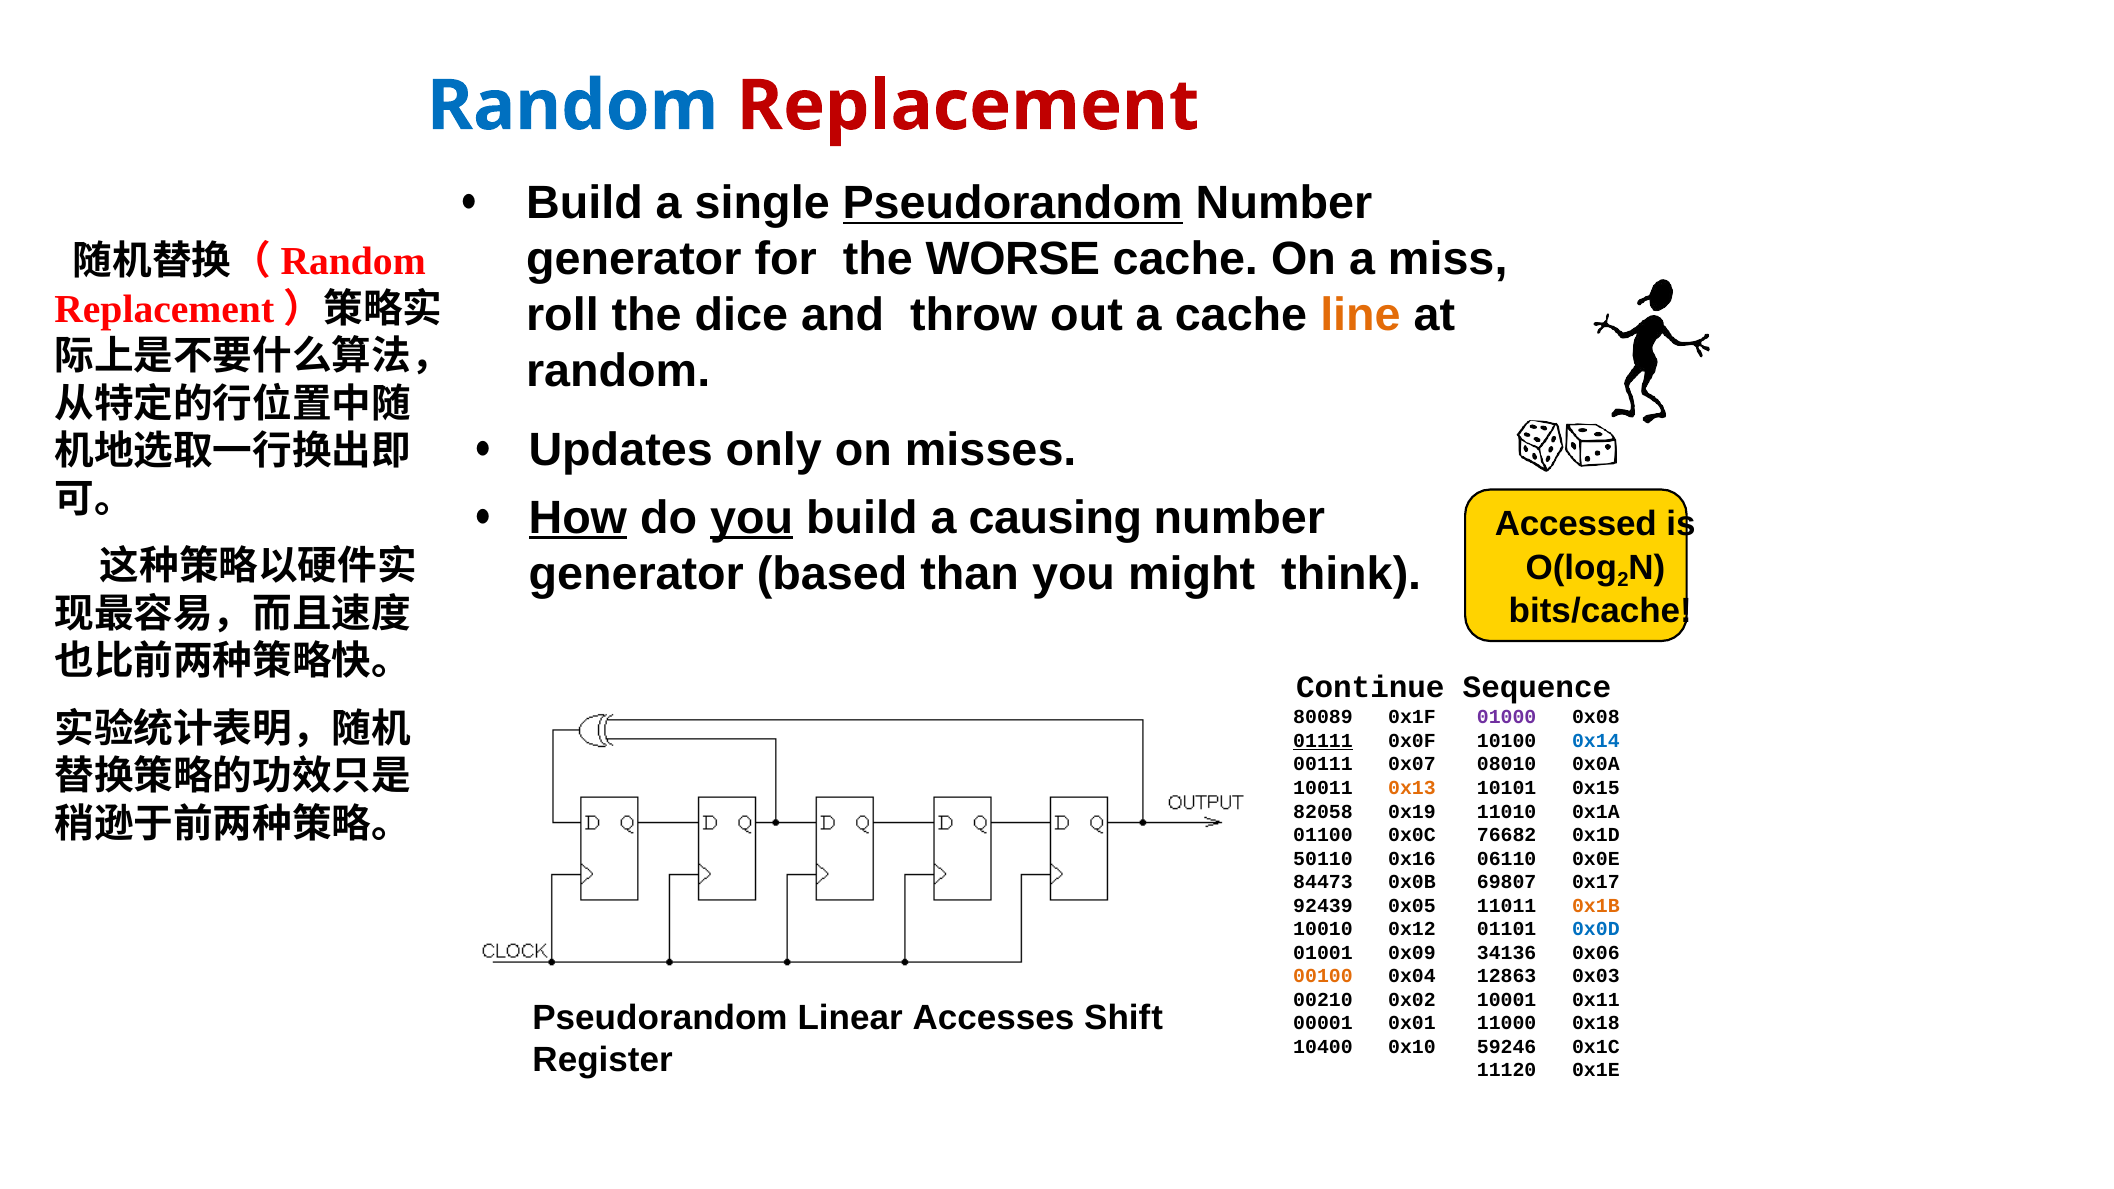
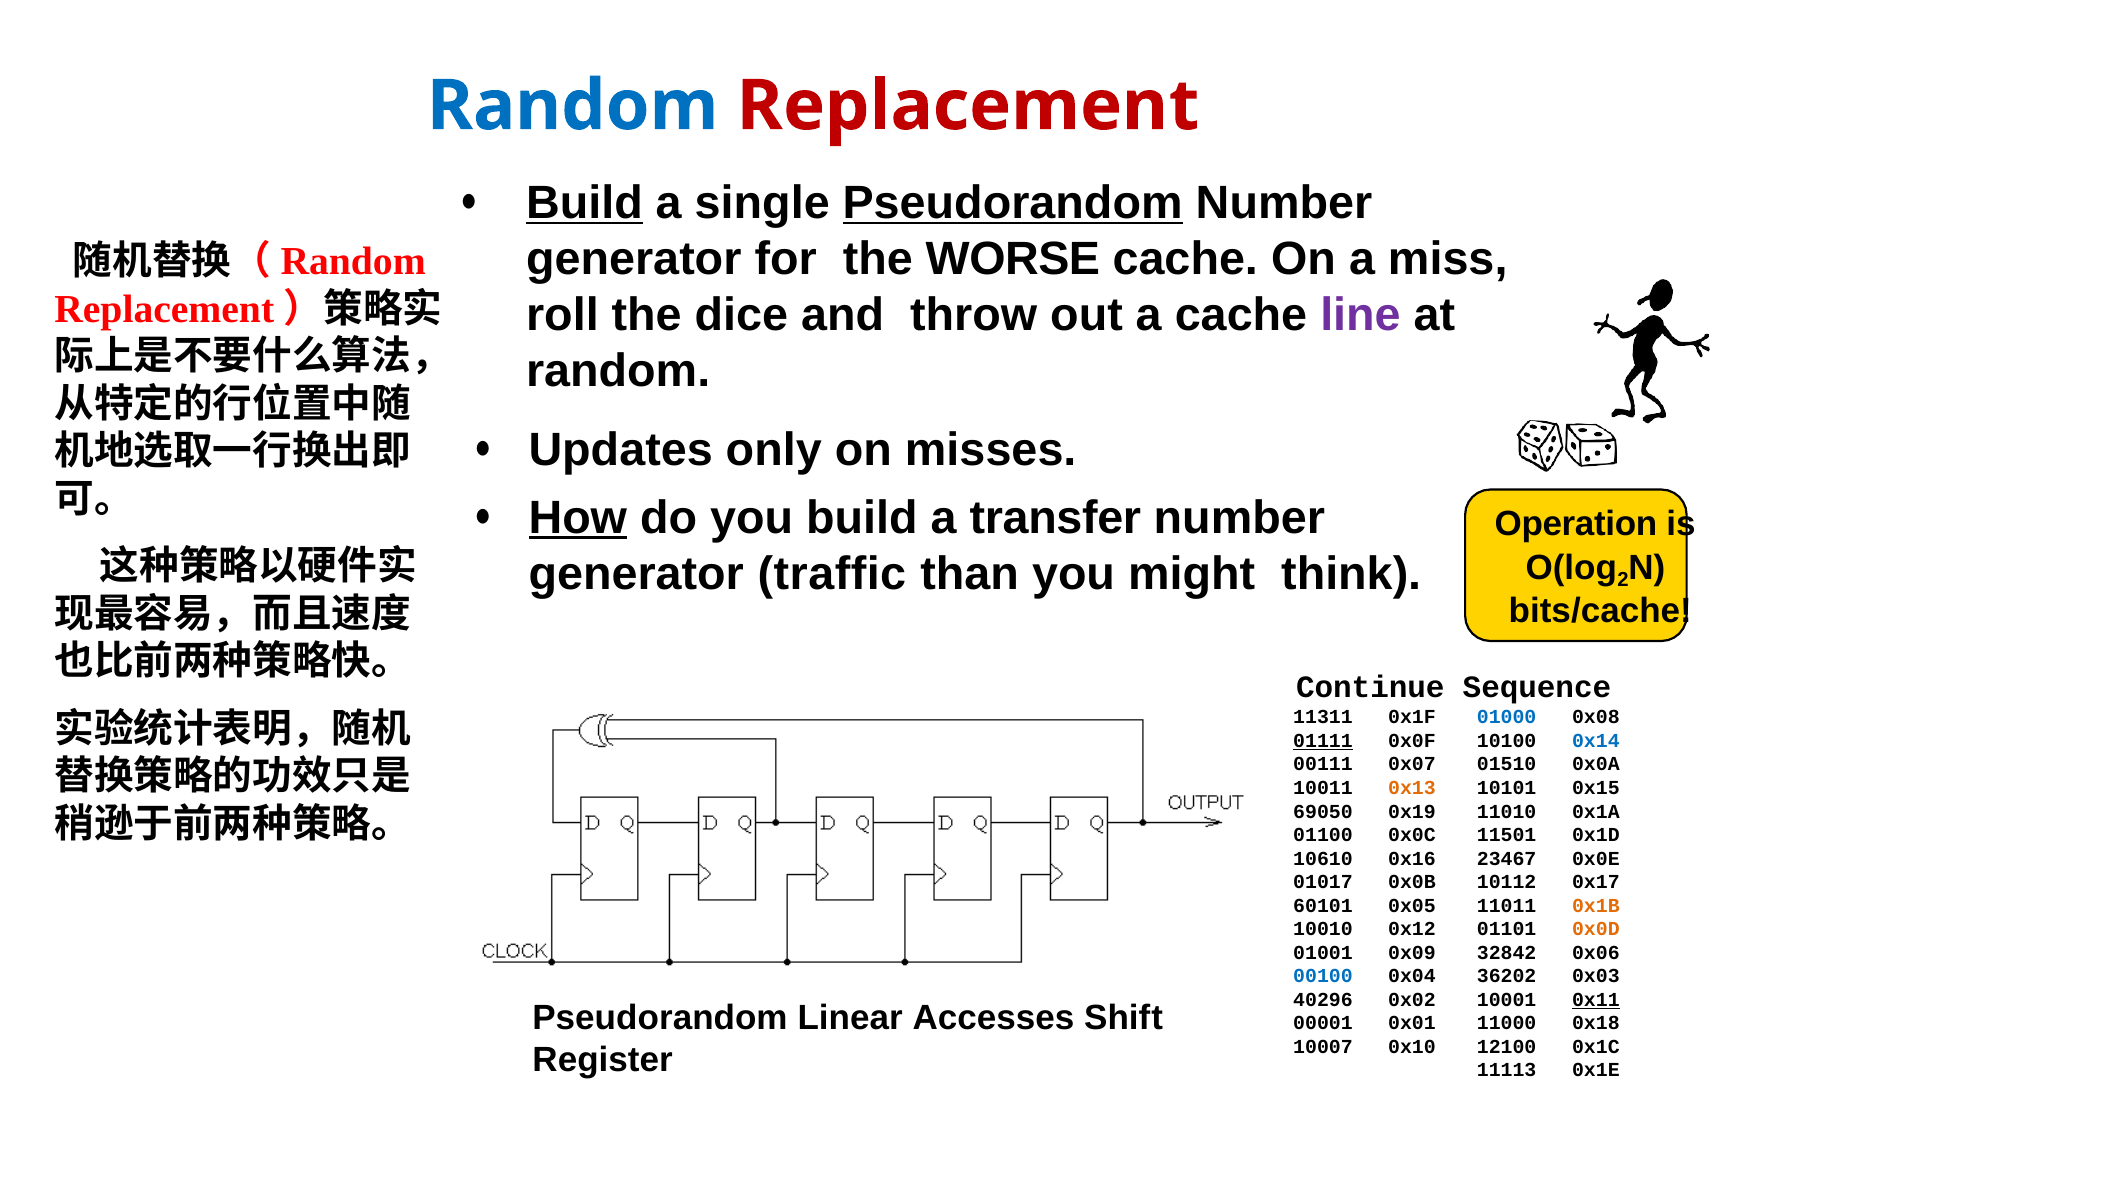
Build underline: none -> present (584, 203)
line colour: orange -> purple (1360, 315)
you underline: present -> none (752, 518)
causing: causing -> transfer (1055, 518)
Accessed: Accessed -> Operation (1576, 524)
based: based -> traffic (832, 574)
80089: 80089 -> 11311 (1323, 717)
01000 colour: purple -> blue (1507, 717)
08010: 08010 -> 01510 (1507, 764)
82058: 82058 -> 69050 (1323, 812)
76682: 76682 -> 11501 (1507, 835)
50110: 50110 -> 10610 (1323, 859)
06110: 06110 -> 23467 (1507, 859)
84473: 84473 -> 01017 (1323, 882)
69807: 69807 -> 10112 (1507, 882)
92439: 92439 -> 60101 (1323, 906)
0x0D colour: blue -> orange (1596, 929)
34136: 34136 -> 32842 (1507, 953)
00100 colour: orange -> blue (1323, 976)
12863: 12863 -> 36202 (1507, 976)
00210: 00210 -> 40296 (1323, 1000)
0x11 underline: none -> present (1596, 1000)
10400: 10400 -> 10007 (1323, 1047)
59246: 59246 -> 12100 (1507, 1047)
11120: 11120 -> 11113 (1507, 1070)
